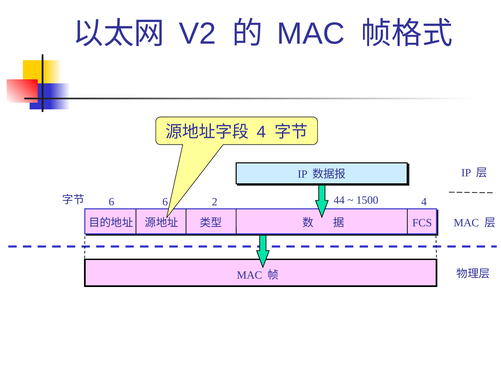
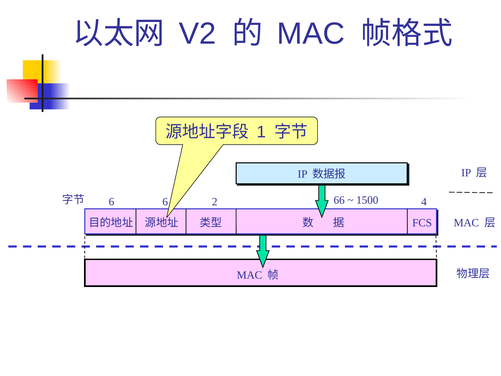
4: 4 -> 1 (261, 132)
44: 44 -> 66 (339, 200)
